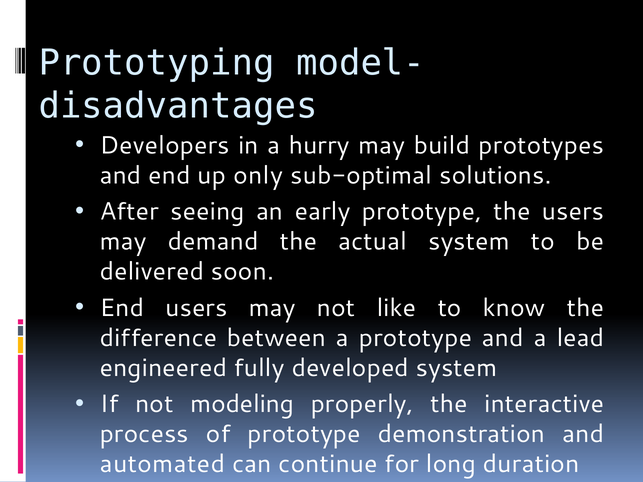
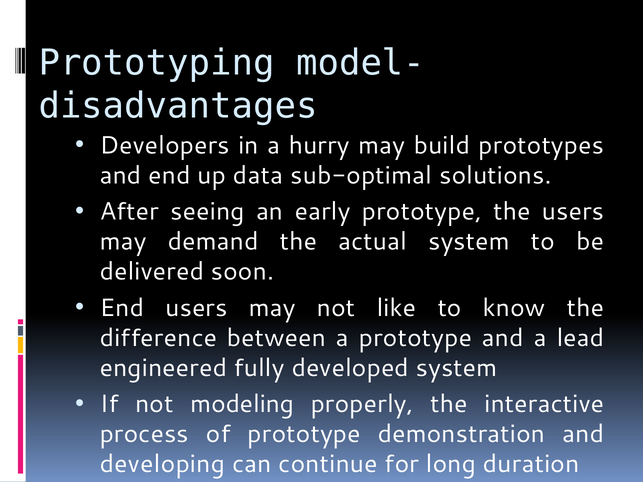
only: only -> data (258, 175)
automated: automated -> developing (162, 464)
